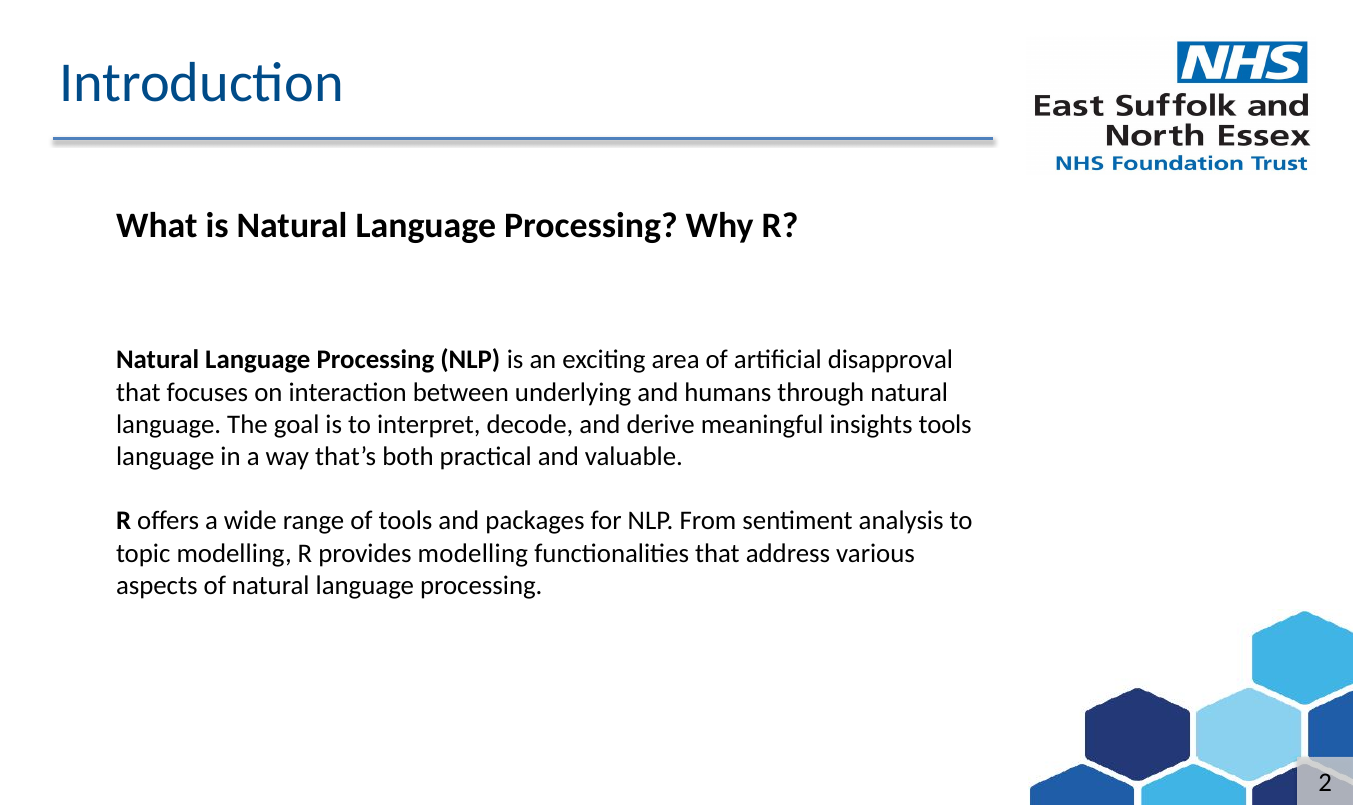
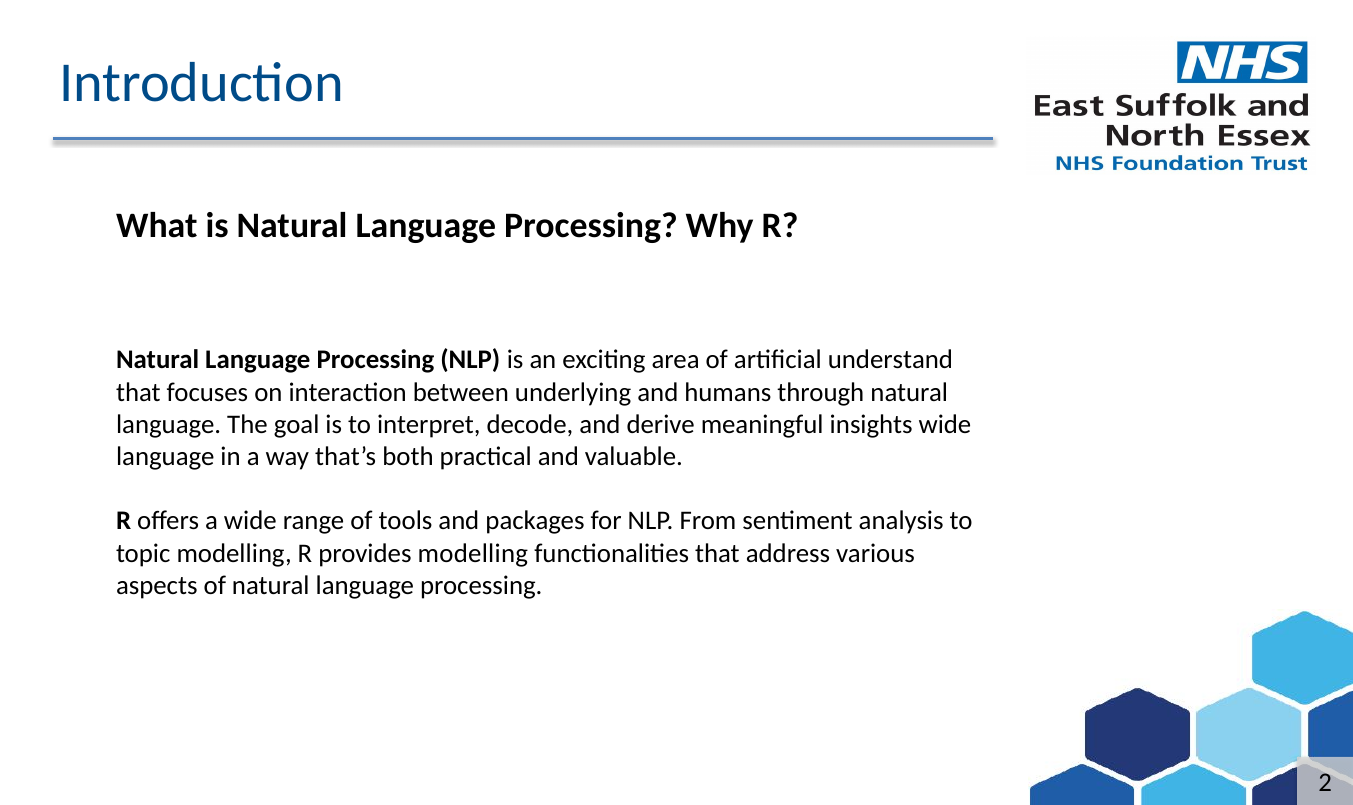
disapproval: disapproval -> understand (890, 360)
insights tools: tools -> wide (945, 425)
